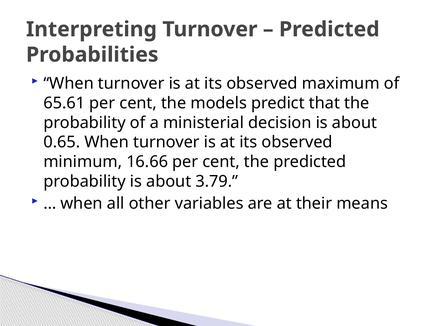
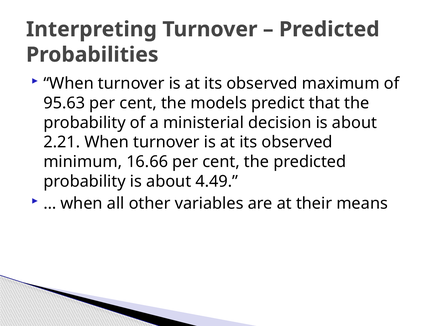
65.61: 65.61 -> 95.63 (64, 103)
0.65: 0.65 -> 2.21 (62, 142)
3.79: 3.79 -> 4.49 (217, 182)
